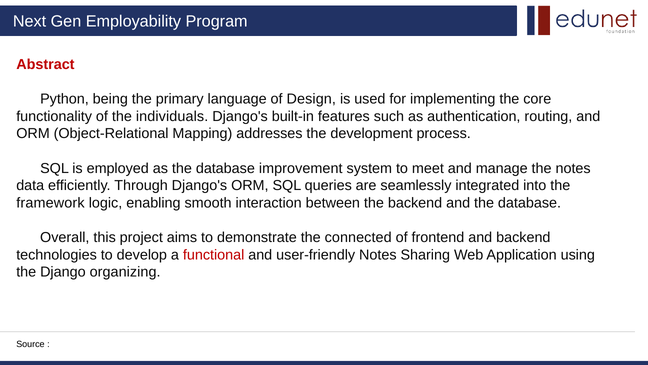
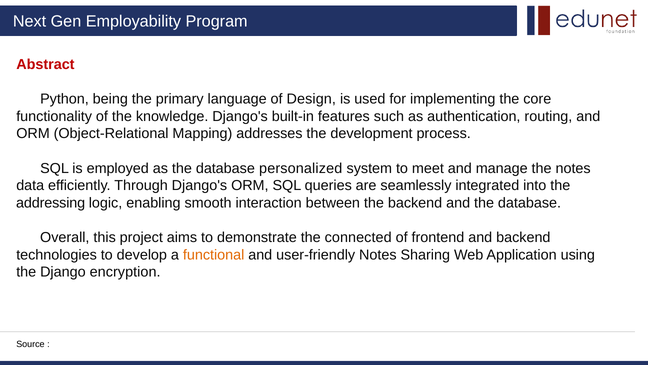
individuals: individuals -> knowledge (172, 116)
improvement: improvement -> personalized (301, 168)
framework: framework -> addressing (51, 203)
functional colour: red -> orange (214, 254)
organizing: organizing -> encryption (125, 272)
